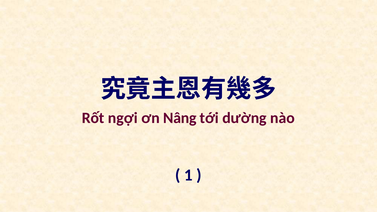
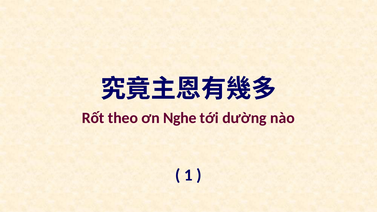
ngợi: ngợi -> theo (123, 118)
Nâng: Nâng -> Nghe (180, 118)
